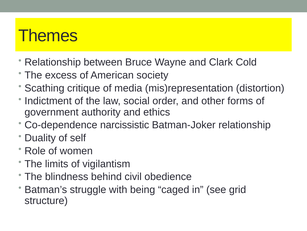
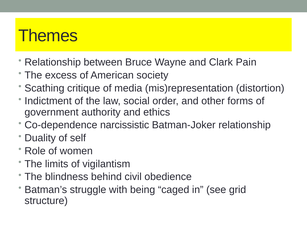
Cold: Cold -> Pain (246, 62)
